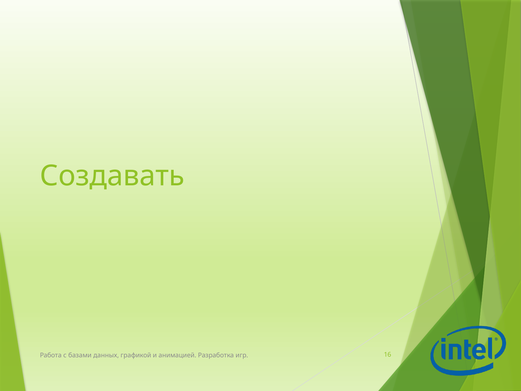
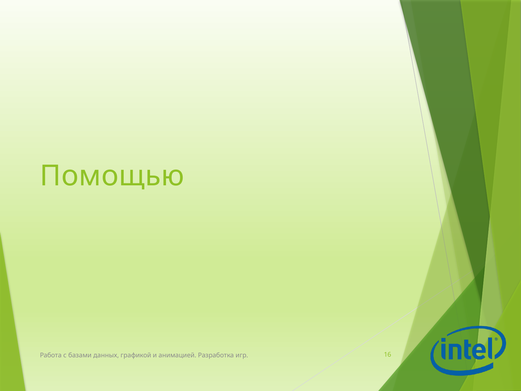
Создавать: Создавать -> Помощью (112, 176)
